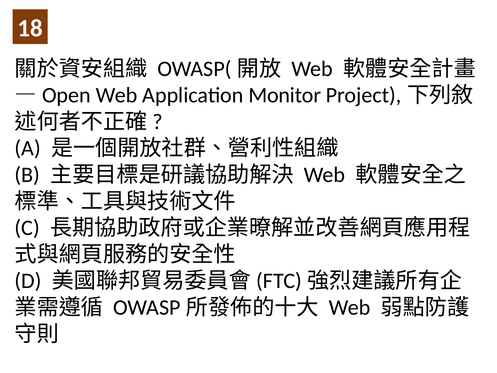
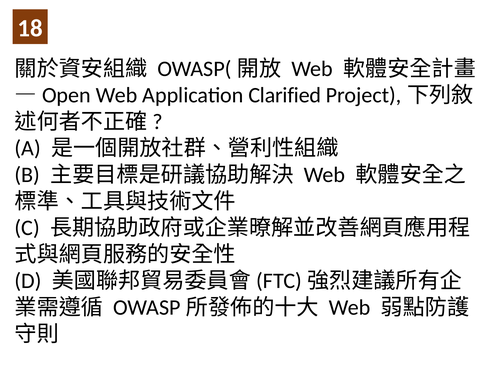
Monitor: Monitor -> Clarified (285, 95)
